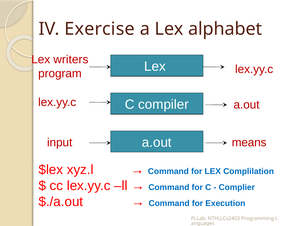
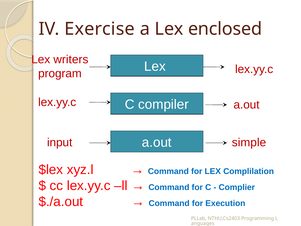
alphabet: alphabet -> enclosed (225, 29)
means: means -> simple (249, 142)
